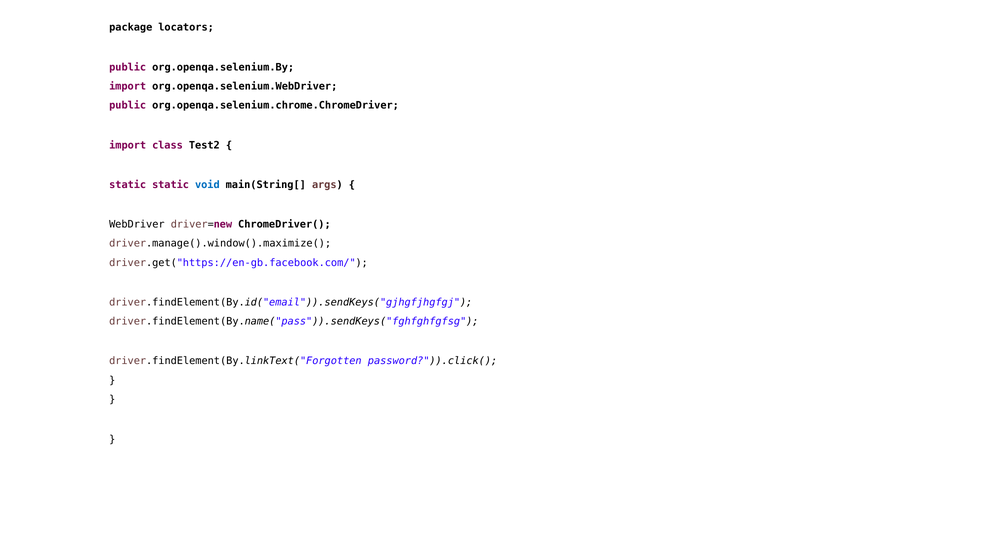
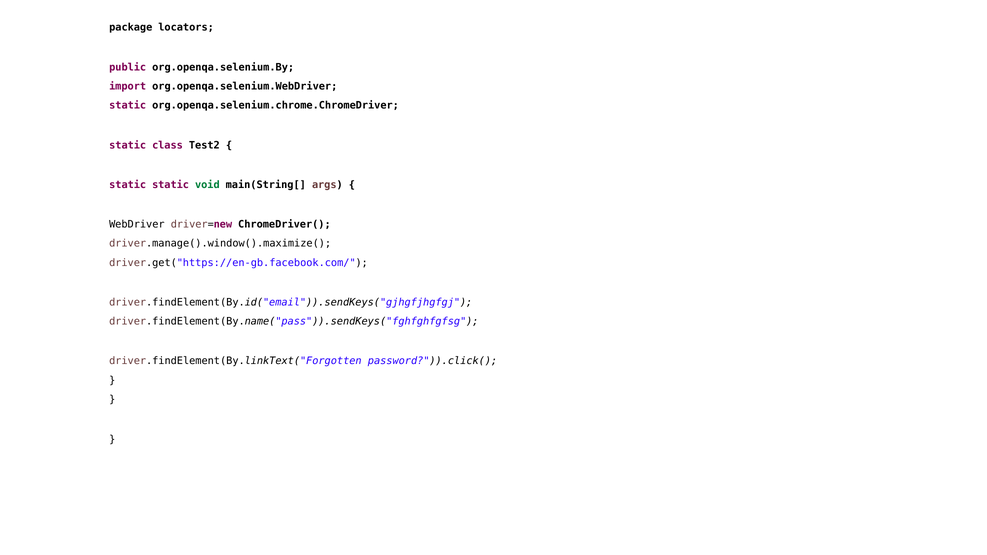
public: public -> static (128, 106)
import: import -> static (128, 145)
void colour: blue -> green (207, 185)
